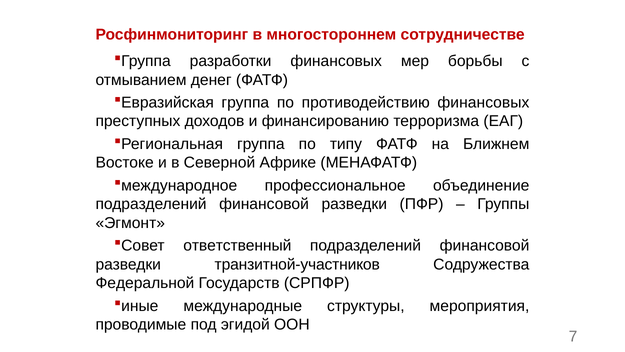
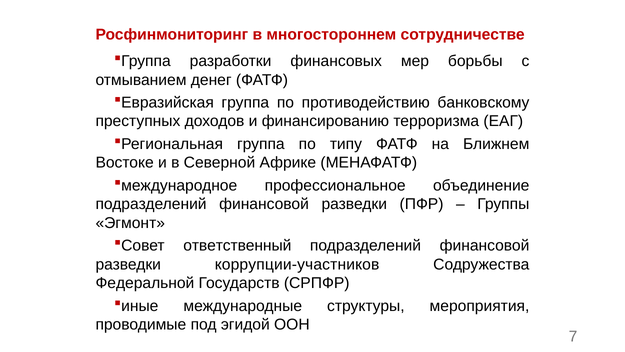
противодействию финансовых: финансовых -> банковскому (483, 102)
транзитной-участников: транзитной-участников -> коррупции-участников (297, 264)
